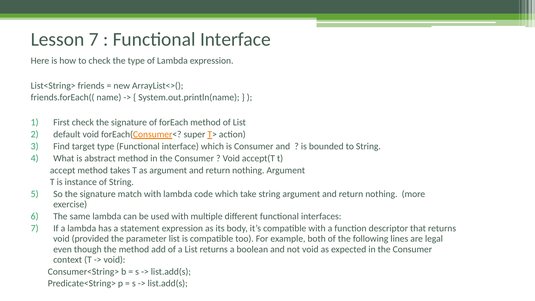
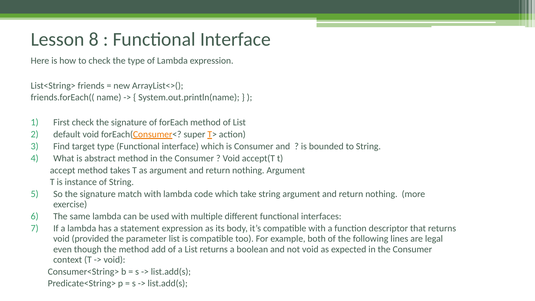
Lesson 7: 7 -> 8 (94, 39)
